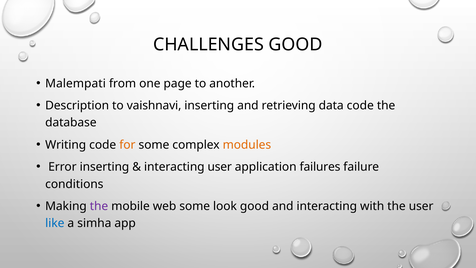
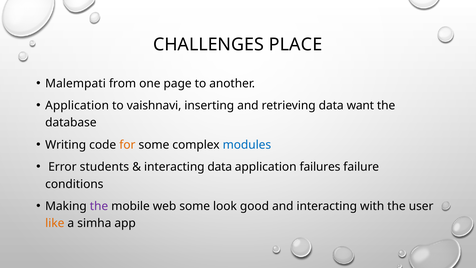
CHALLENGES GOOD: GOOD -> PLACE (296, 44)
Description: Description -> Application (77, 105)
data code: code -> want (360, 105)
modules colour: orange -> blue (247, 145)
Error inserting: inserting -> students (104, 167)
interacting user: user -> data (220, 167)
like colour: blue -> orange (55, 223)
